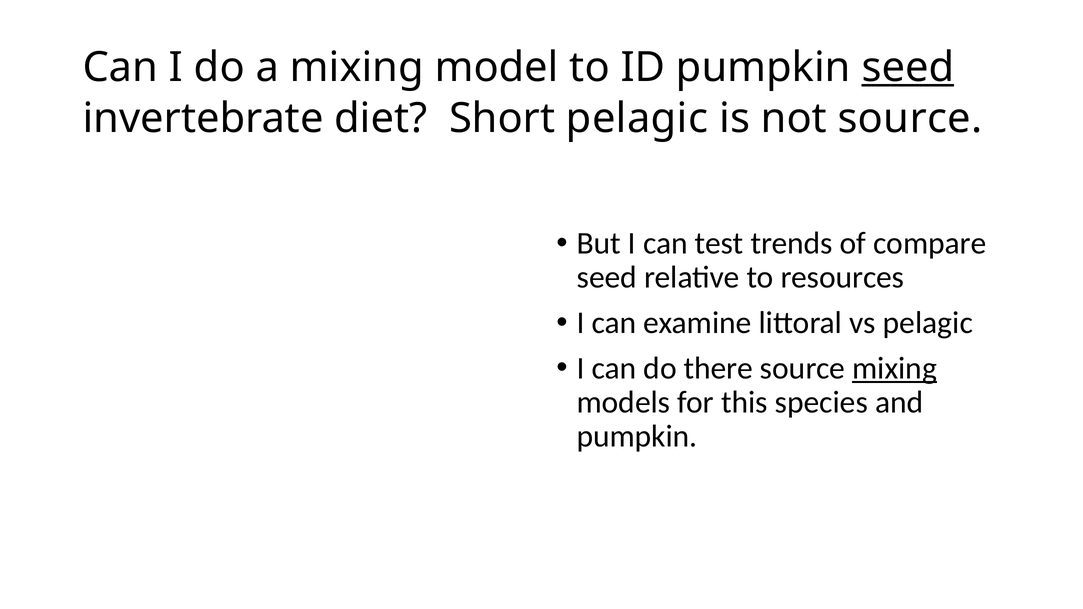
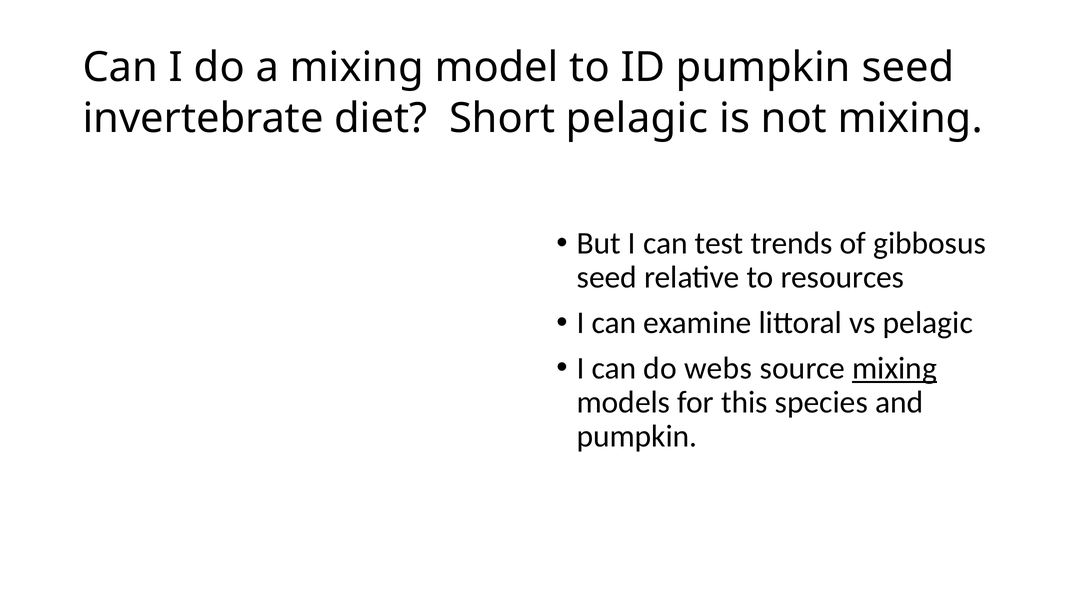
seed underline: present -> none (908, 67)
not source: source -> mixing (910, 118)
compare: compare -> gibbosus (930, 243)
there: there -> webs (718, 368)
